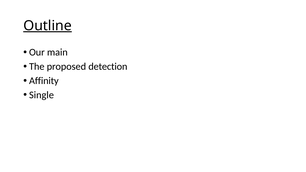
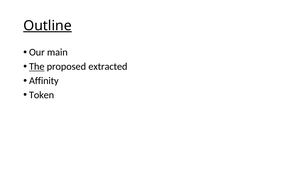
The underline: none -> present (37, 67)
detection: detection -> extracted (108, 67)
Single: Single -> Token (42, 95)
